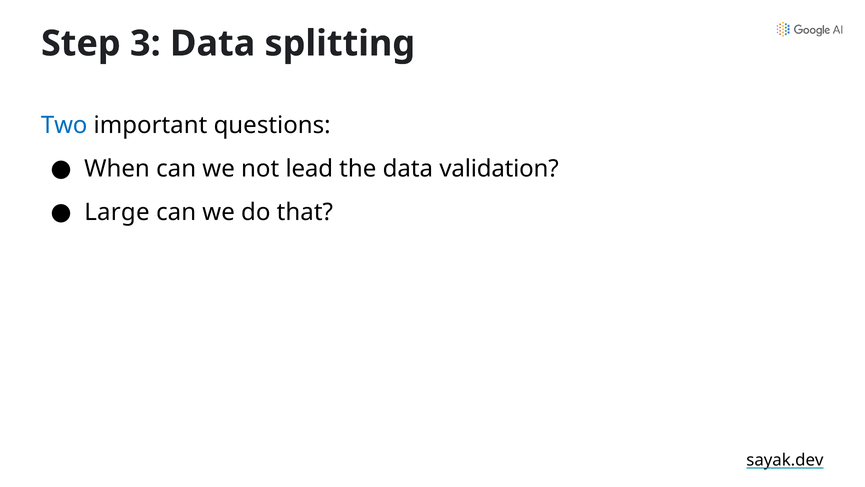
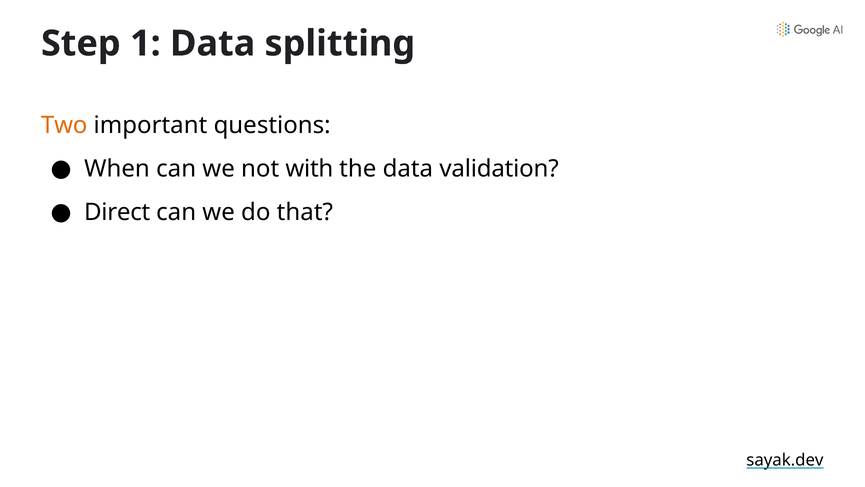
3: 3 -> 1 (145, 44)
Two colour: blue -> orange (64, 125)
lead: lead -> with (309, 169)
Large: Large -> Direct (117, 212)
